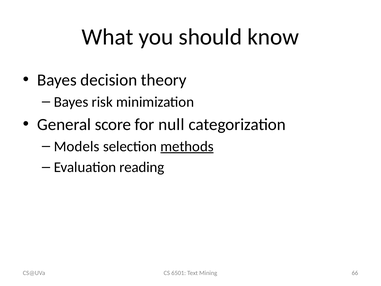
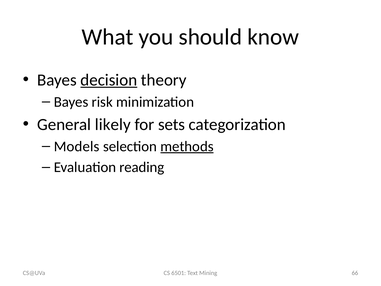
decision underline: none -> present (109, 80)
score: score -> likely (113, 124)
null: null -> sets (172, 124)
